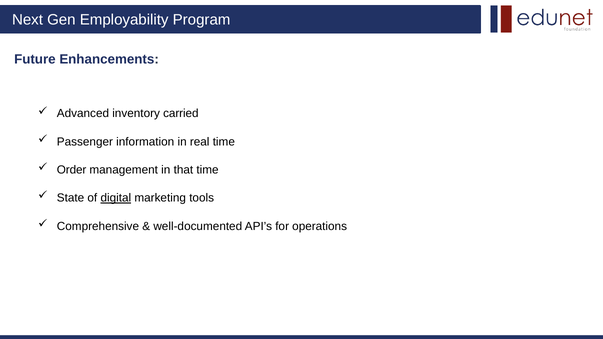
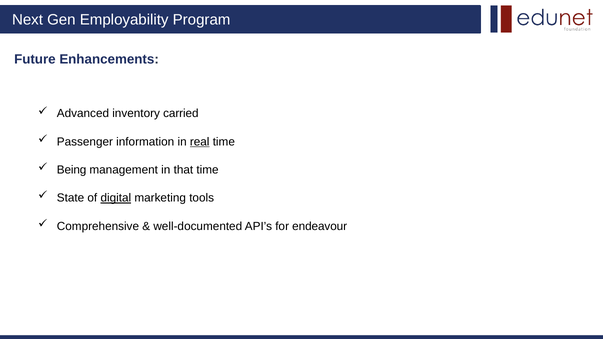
real underline: none -> present (200, 142)
Order: Order -> Being (72, 170)
operations: operations -> endeavour (320, 226)
